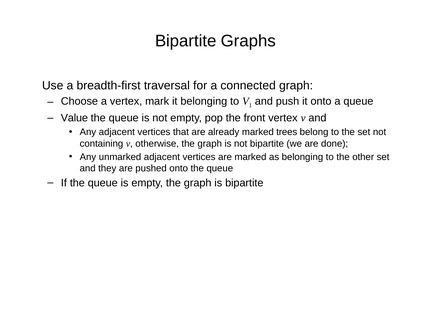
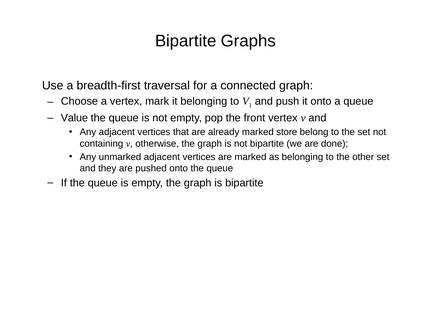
trees: trees -> store (287, 132)
